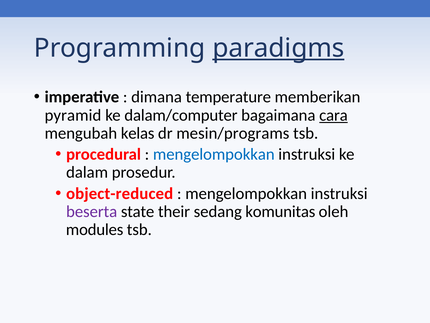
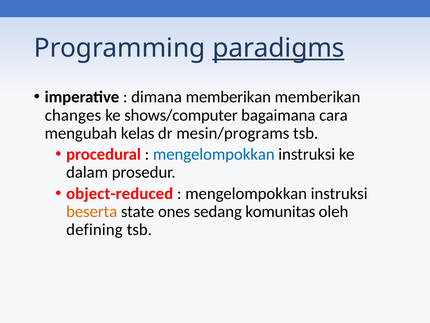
dimana temperature: temperature -> memberikan (228, 97)
pyramid: pyramid -> changes (73, 115)
dalam/computer: dalam/computer -> shows/computer (181, 115)
cara underline: present -> none (333, 115)
beserta colour: purple -> orange (92, 211)
their: their -> ones (174, 211)
modules: modules -> defining (94, 229)
